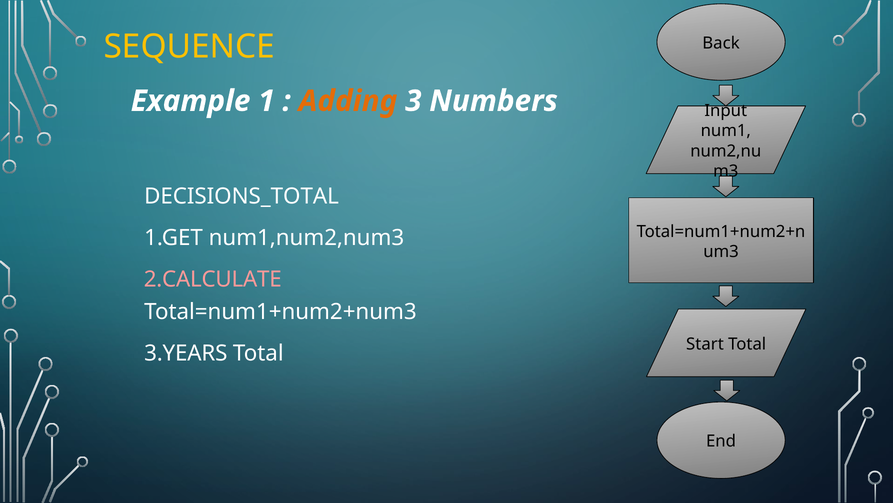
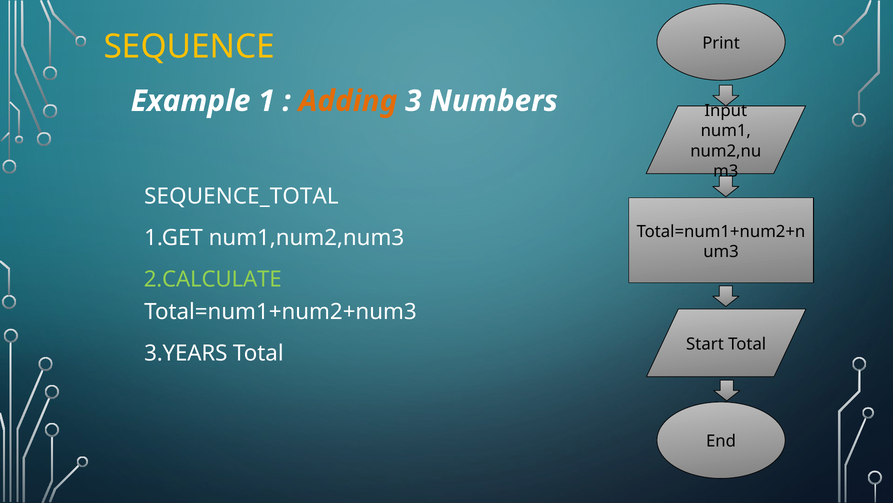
Back: Back -> Print (721, 43)
DECISIONS_TOTAL: DECISIONS_TOTAL -> SEQUENCE_TOTAL (241, 196)
2.CALCULATE colour: pink -> light green (213, 279)
